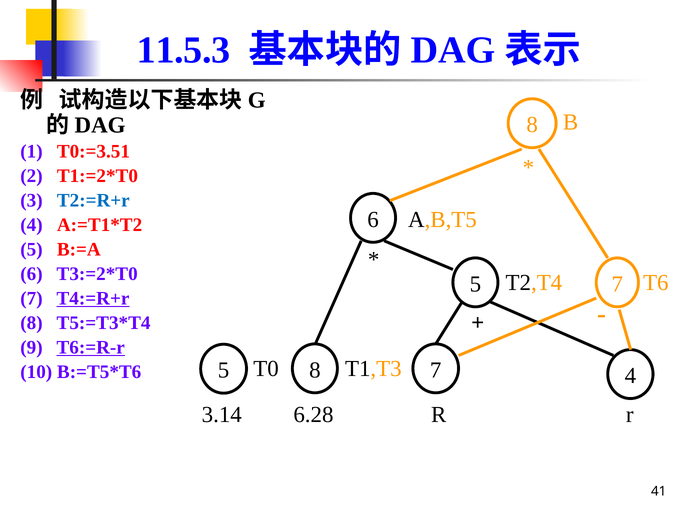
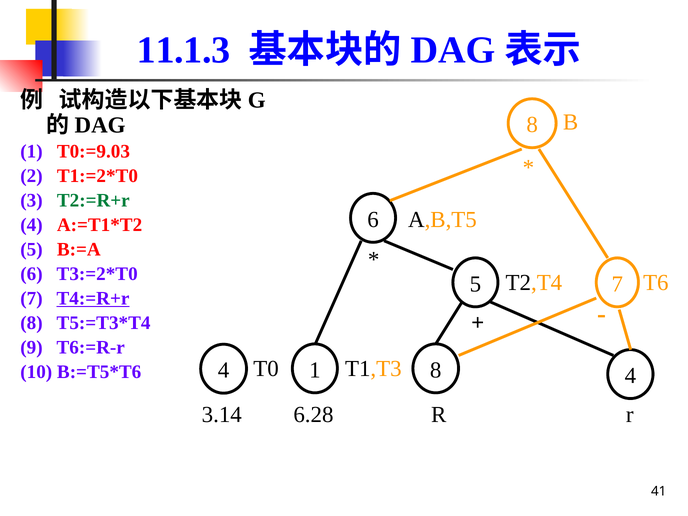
11.5.3: 11.5.3 -> 11.1.3 (184, 50)
T0:=3.51: T0:=3.51 -> T0:=9.03 (93, 152)
T2:=R+r colour: blue -> green (93, 201)
T6:=R-r underline: present -> none (91, 347)
T0 8: 8 -> 1 (315, 370)
T1,T3 7: 7 -> 8 (436, 370)
5: 5 -> 4 (224, 370)
